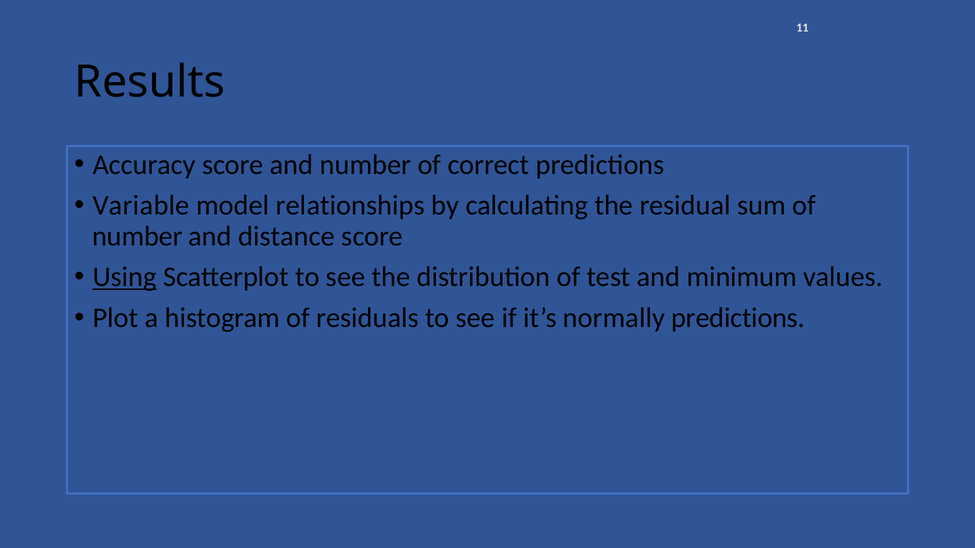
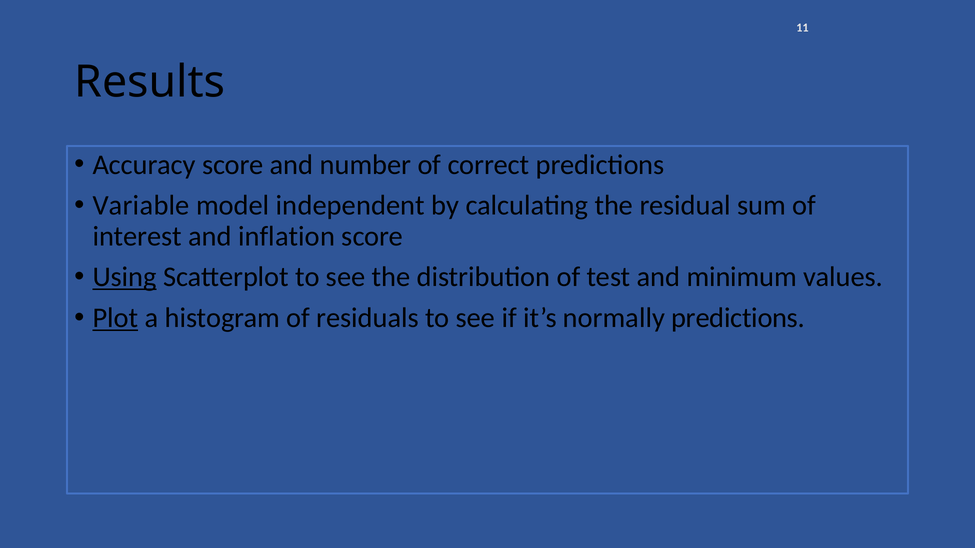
relationships: relationships -> independent (350, 206)
number: number -> interest (137, 236)
distance: distance -> inflation (287, 236)
Plot underline: none -> present (115, 318)
